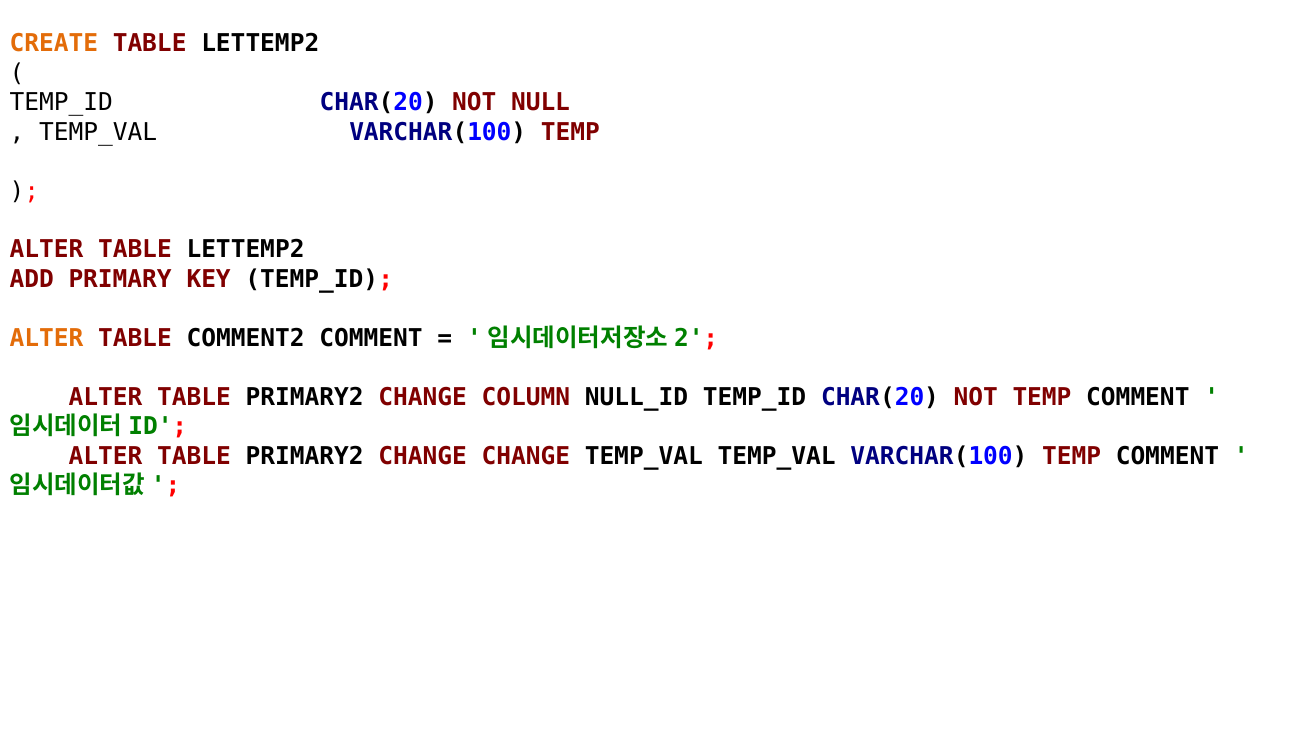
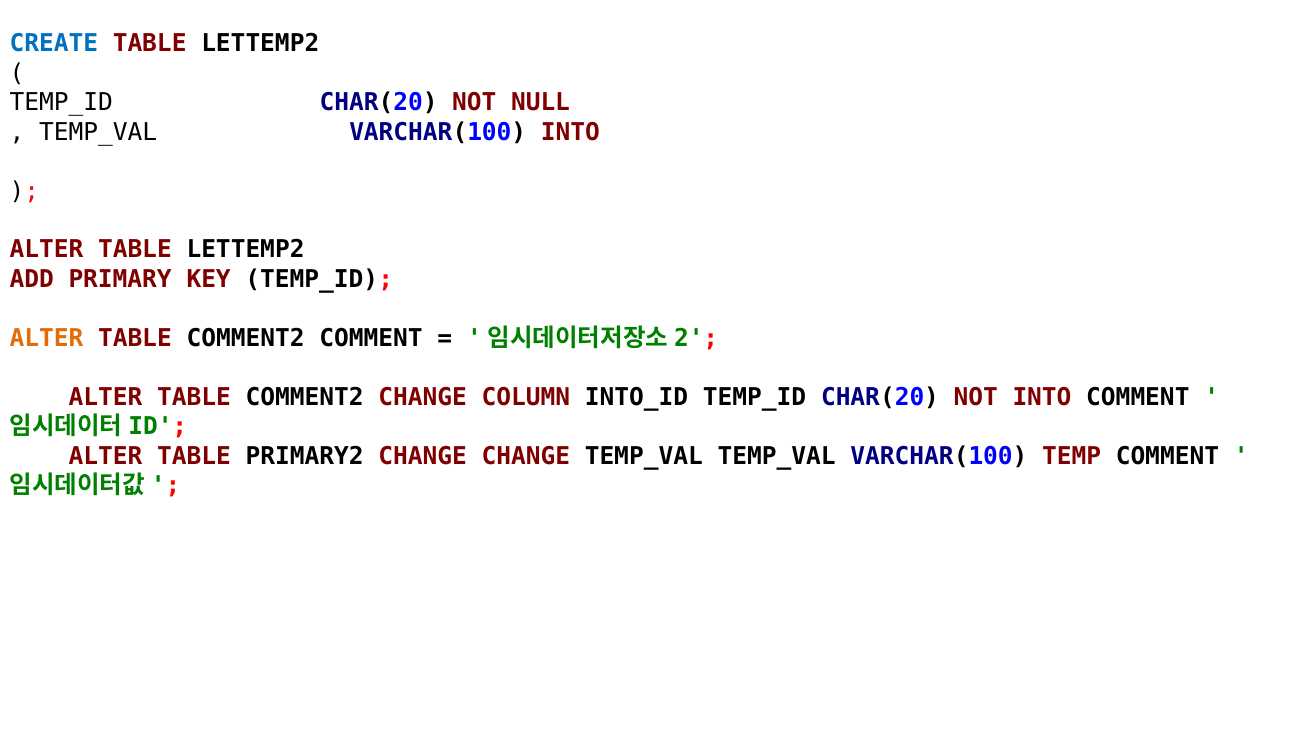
CREATE colour: orange -> blue (54, 44)
TEMP: TEMP -> INTO (570, 132)
PRIMARY2: PRIMARY2 -> COMMENT2 (305, 397)
NULL_ID: NULL_ID -> INTO_ID (636, 397)
NOT TEMP: TEMP -> INTO (1042, 397)
